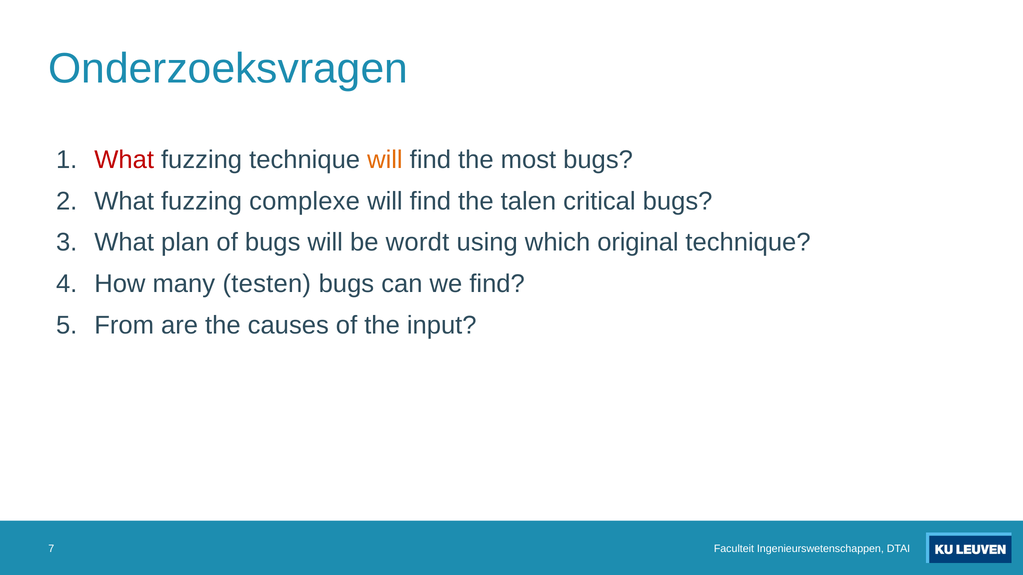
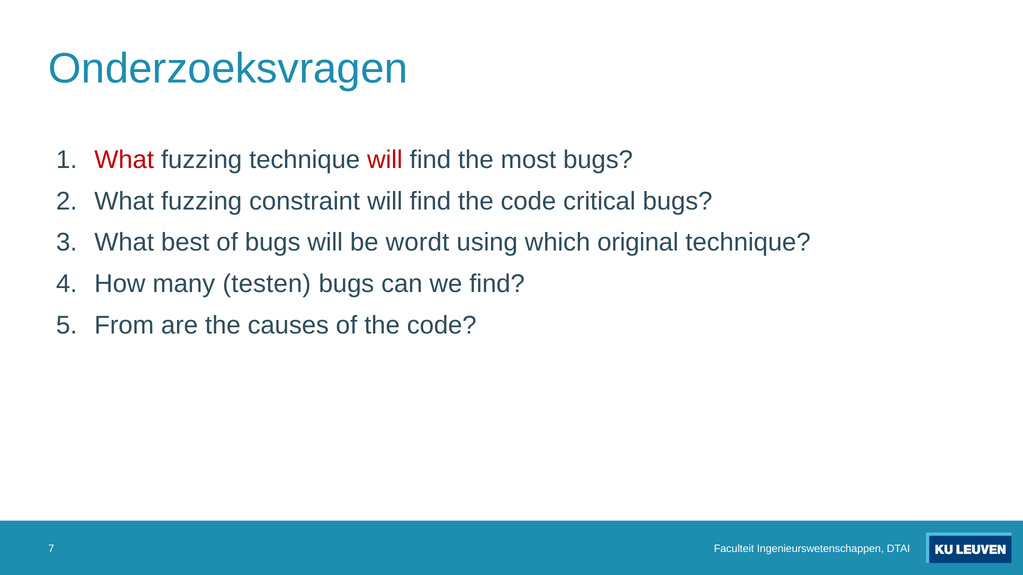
will colour: orange -> red (385, 160)
complexe: complexe -> constraint (305, 201)
find the talen: talen -> code (528, 201)
plan: plan -> best (185, 243)
of the input: input -> code (442, 325)
